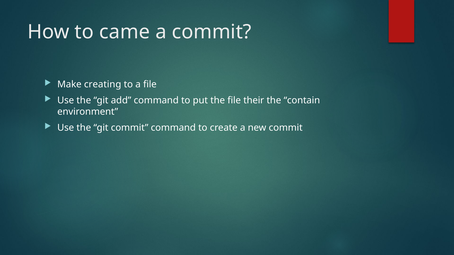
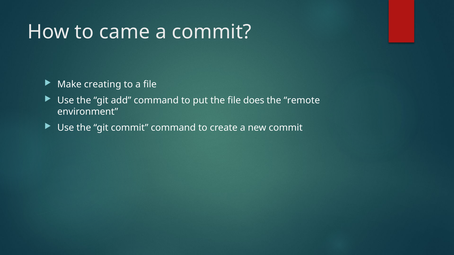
their: their -> does (254, 101)
contain: contain -> remote (302, 101)
